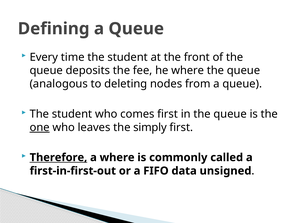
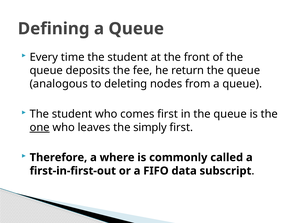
he where: where -> return (188, 70)
Therefore underline: present -> none (58, 157)
unsigned: unsigned -> subscript (226, 171)
